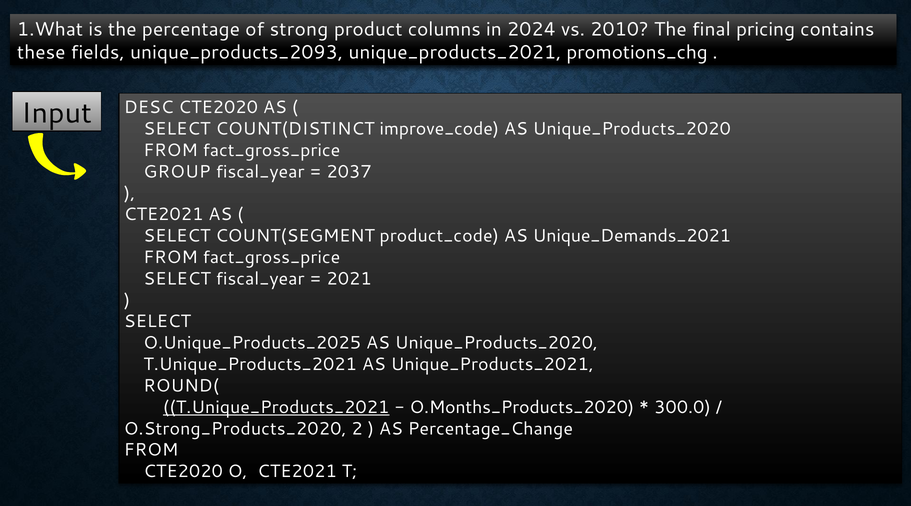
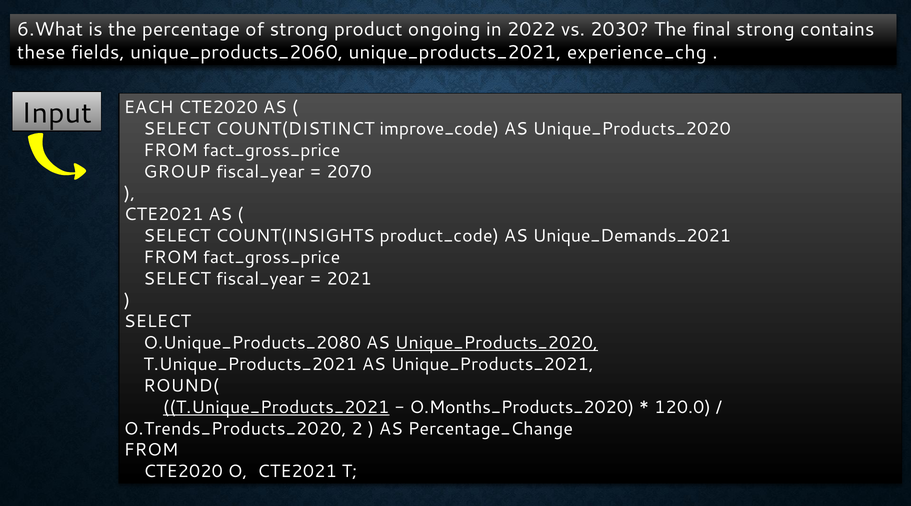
1.What: 1.What -> 6.What (50, 30)
columns: columns -> ongoing (444, 30)
2024: 2024 -> 2022 (531, 30)
2010: 2010 -> 2030 (620, 30)
final pricing: pricing -> strong (765, 30)
unique_products_2093: unique_products_2093 -> unique_products_2060 (237, 53)
promotions_chg: promotions_chg -> experience_chg (637, 53)
DESC: DESC -> EACH (149, 107)
2037: 2037 -> 2070 (349, 172)
COUNT(SEGMENT: COUNT(SEGMENT -> COUNT(INSIGHTS (295, 236)
O.Unique_Products_2025: O.Unique_Products_2025 -> O.Unique_Products_2080 (252, 343)
Unique_Products_2020 underline: none -> present (496, 343)
300.0: 300.0 -> 120.0 (683, 407)
O.Strong_Products_2020: O.Strong_Products_2020 -> O.Trends_Products_2020 (235, 428)
